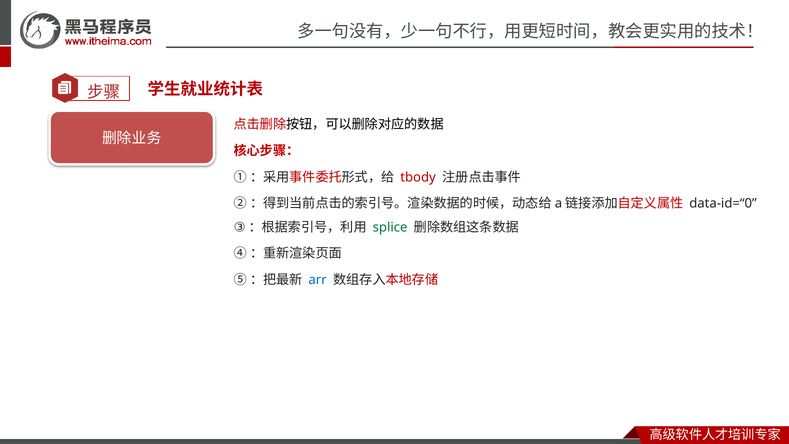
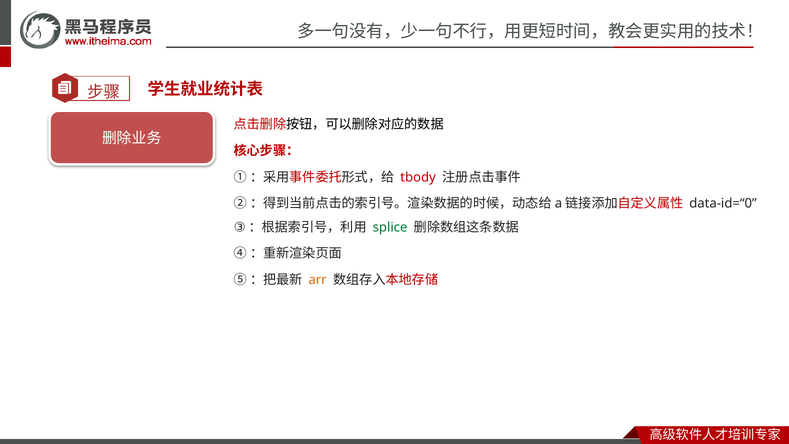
arr colour: blue -> orange (318, 280)
